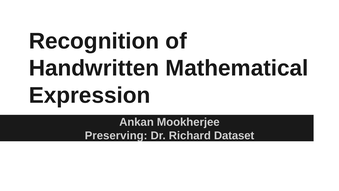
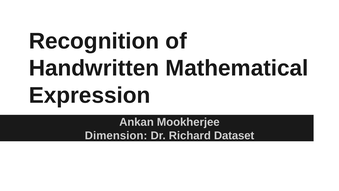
Preserving: Preserving -> Dimension (116, 135)
